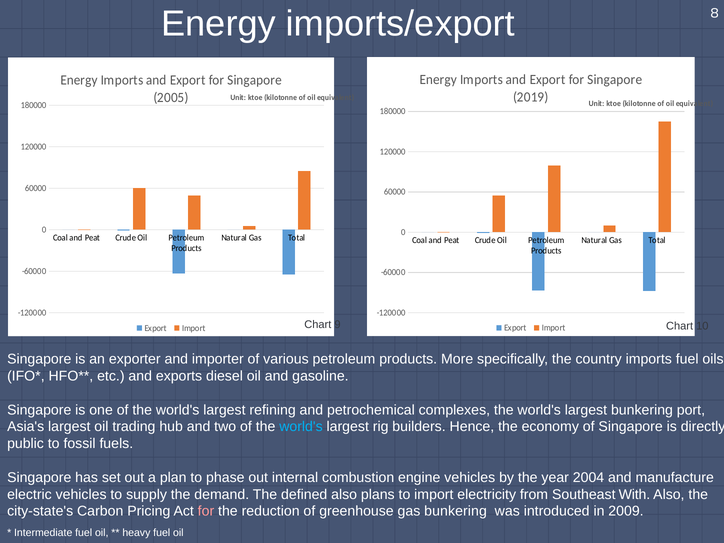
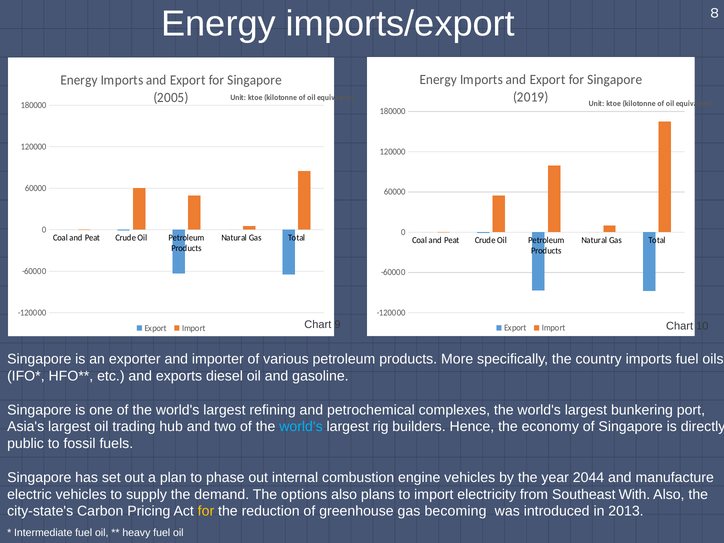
2004: 2004 -> 2044 (589, 477)
defined: defined -> options (304, 494)
for colour: pink -> yellow (206, 511)
gas bunkering: bunkering -> becoming (456, 511)
2009: 2009 -> 2013 (626, 511)
